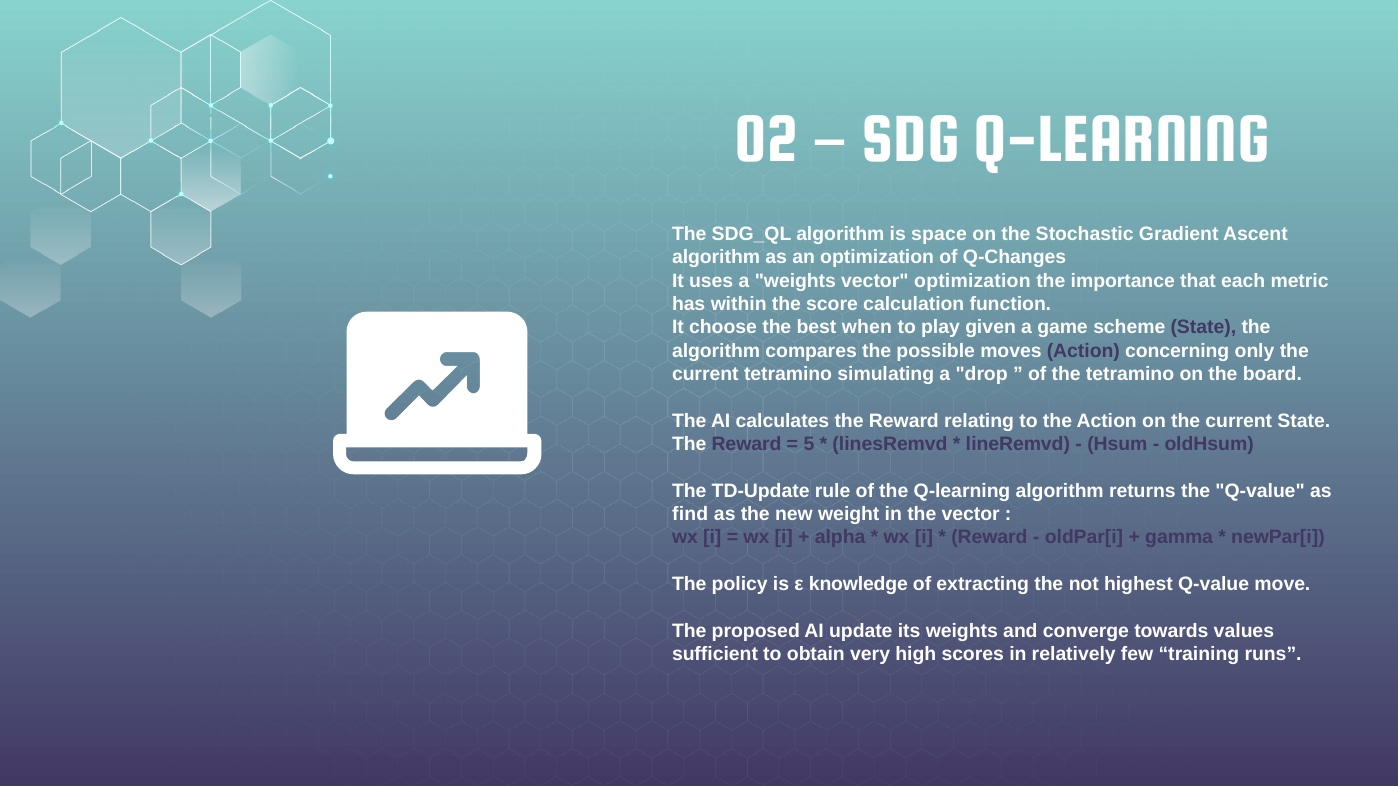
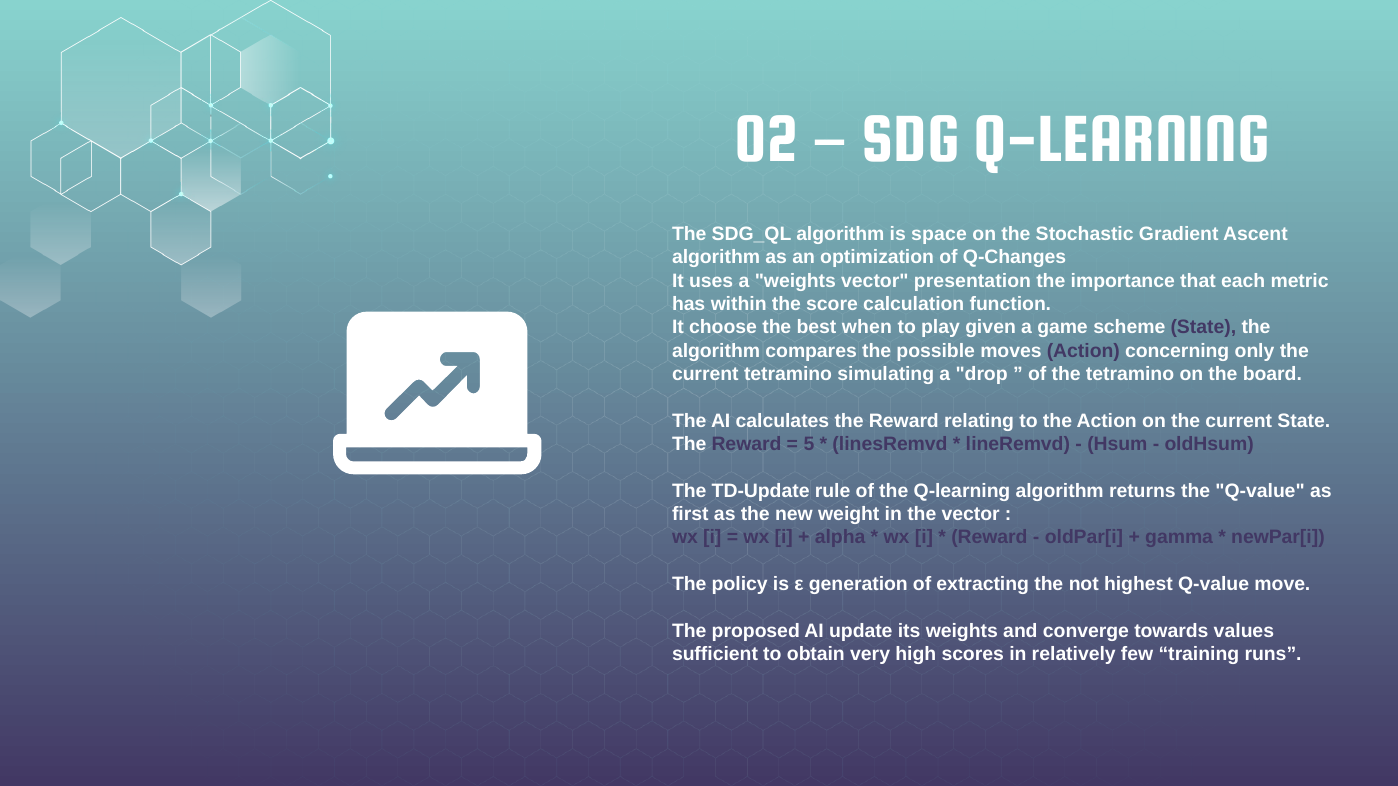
vector optimization: optimization -> presentation (972, 281)
find: find -> first (690, 514)
knowledge: knowledge -> generation (858, 584)
